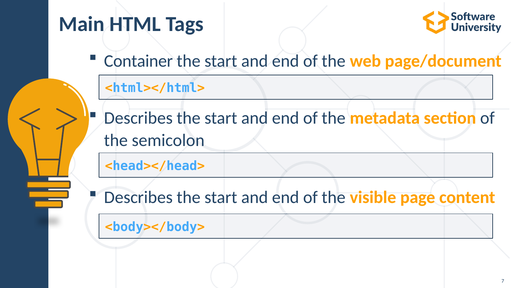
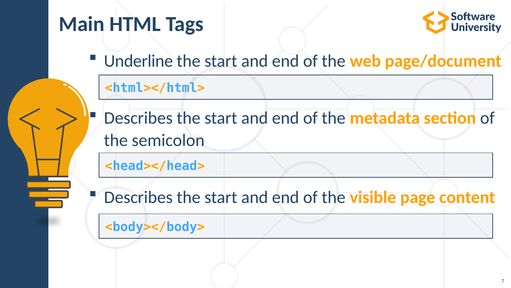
Container: Container -> Underline (138, 61)
